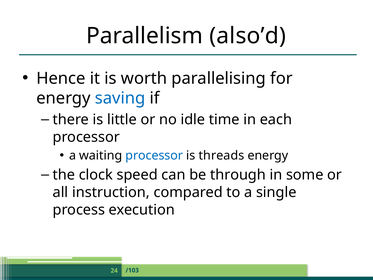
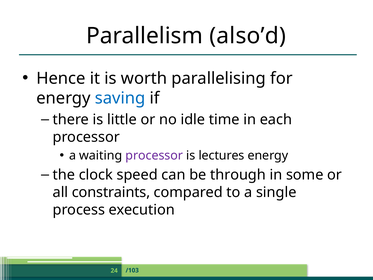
processor colour: blue -> purple (154, 155)
threads: threads -> lectures (222, 155)
instruction: instruction -> constraints (111, 192)
